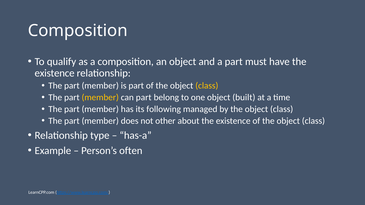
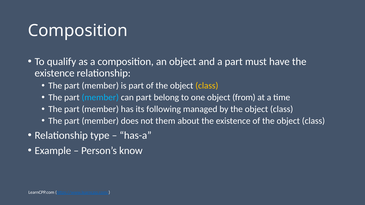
member colour: yellow -> light blue (100, 98)
built: built -> from (244, 98)
other: other -> them (165, 121)
often: often -> know (131, 151)
